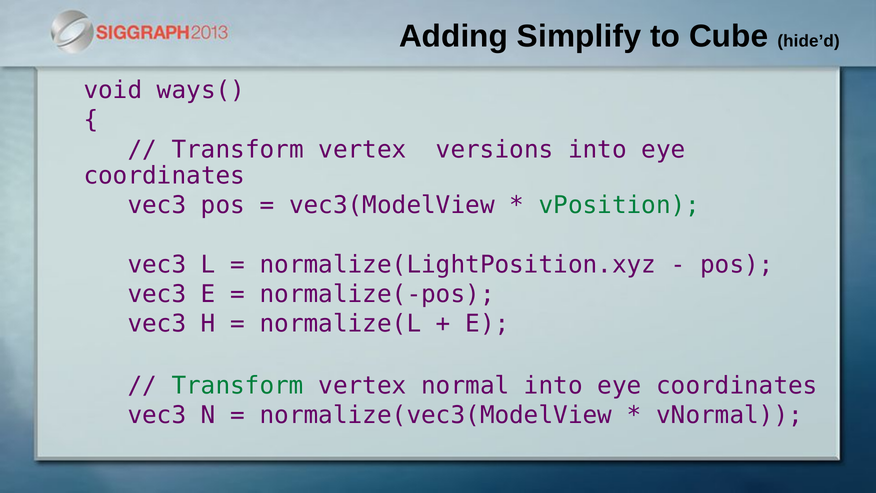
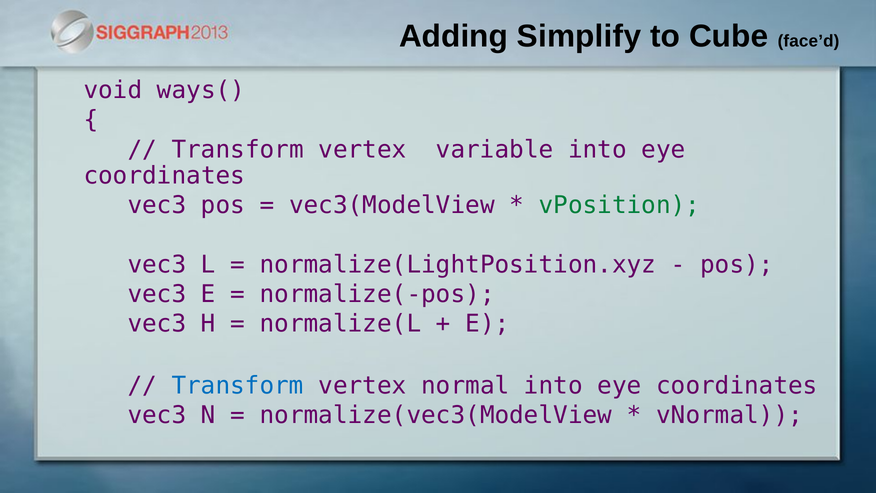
hide’d: hide’d -> face’d (809, 41)
versions: versions -> variable (495, 149)
Transform colour: green -> blue (238, 386)
